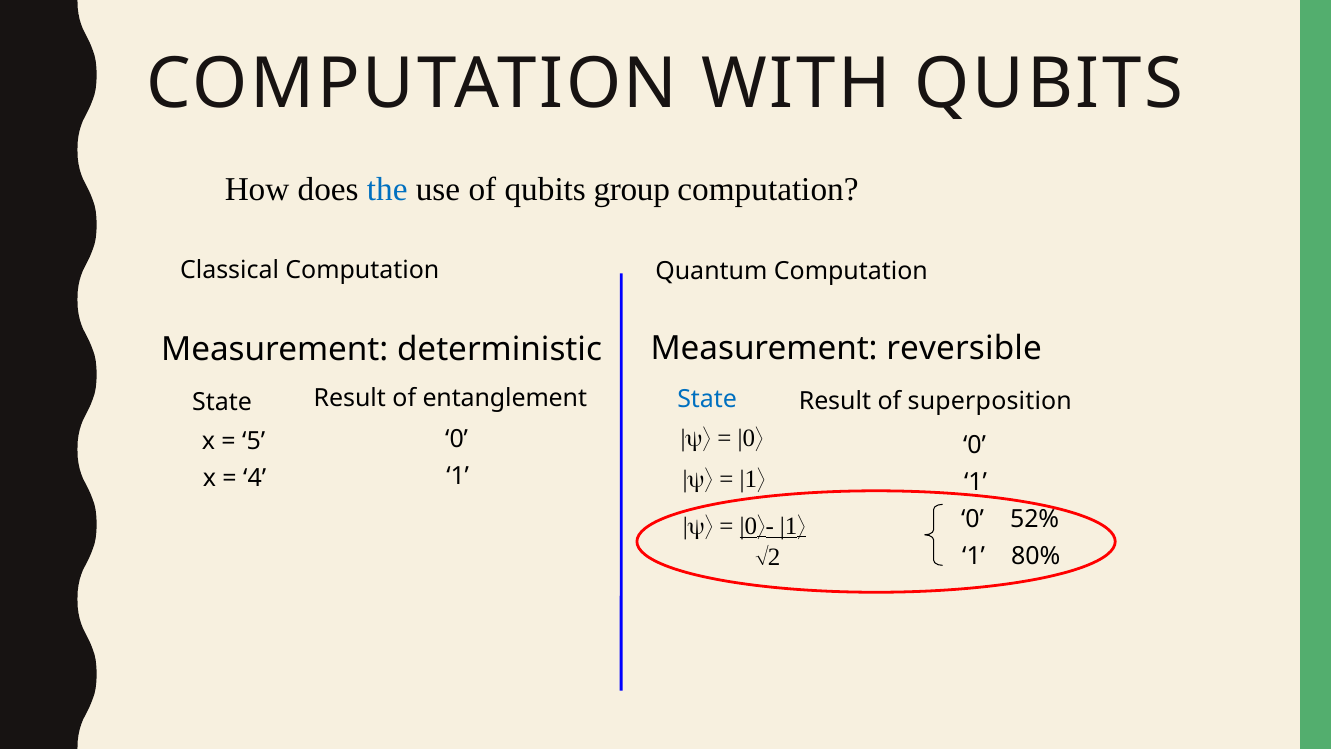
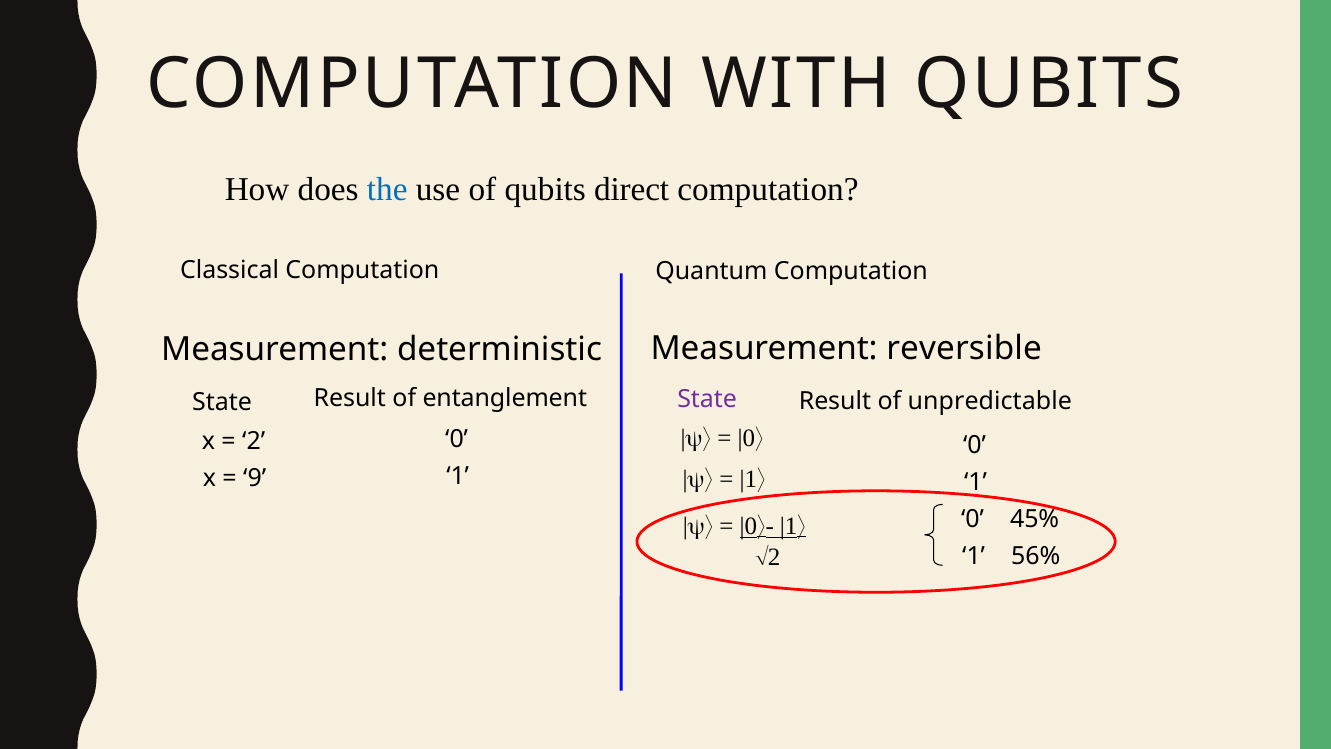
group: group -> direct (632, 190)
State colour: blue -> purple (707, 399)
superposition: superposition -> unpredictable (990, 401)
5: 5 -> 2 (254, 441)
4: 4 -> 9 (255, 478)
52%: 52% -> 45% (1035, 519)
80%: 80% -> 56% (1036, 556)
